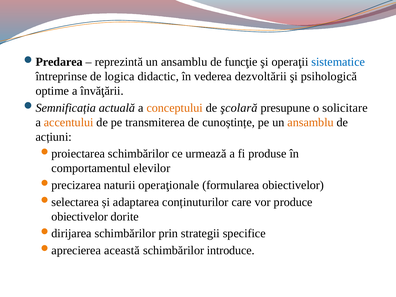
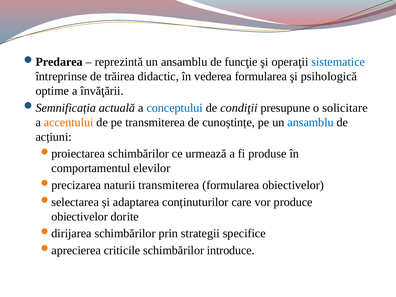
logica: logica -> trăirea (120, 76)
vederea dezvoltării: dezvoltării -> formularea (261, 76)
conceptului colour: orange -> blue (175, 108)
şcolară: şcolară -> condiţii (239, 108)
ansamblu colour: orange -> blue (311, 122)
naturii operaţionale: operaţionale -> transmiterea (169, 185)
această: această -> criticile (122, 250)
